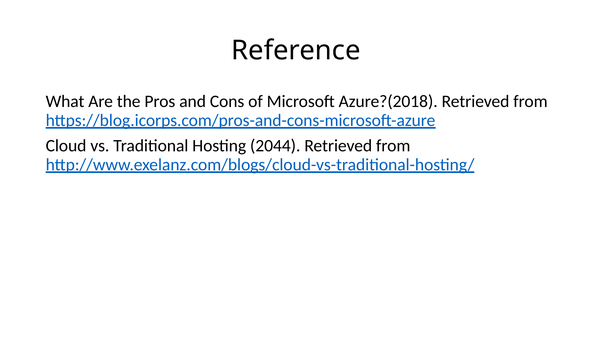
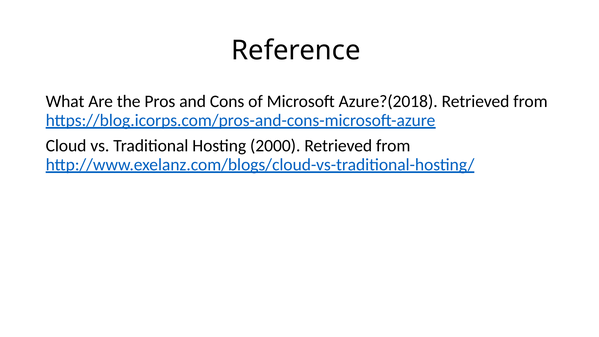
2044: 2044 -> 2000 (275, 146)
